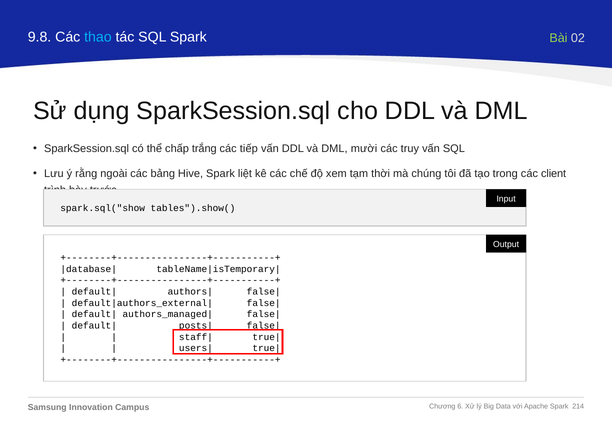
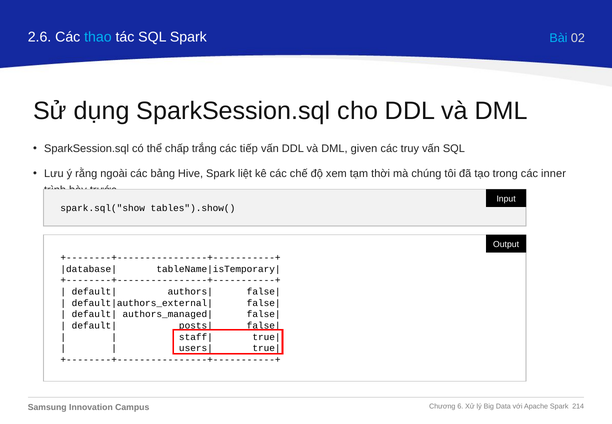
9.8: 9.8 -> 2.6 (40, 37)
Bài colour: light green -> light blue (558, 38)
mười: mười -> given (364, 149)
client: client -> inner (553, 173)
